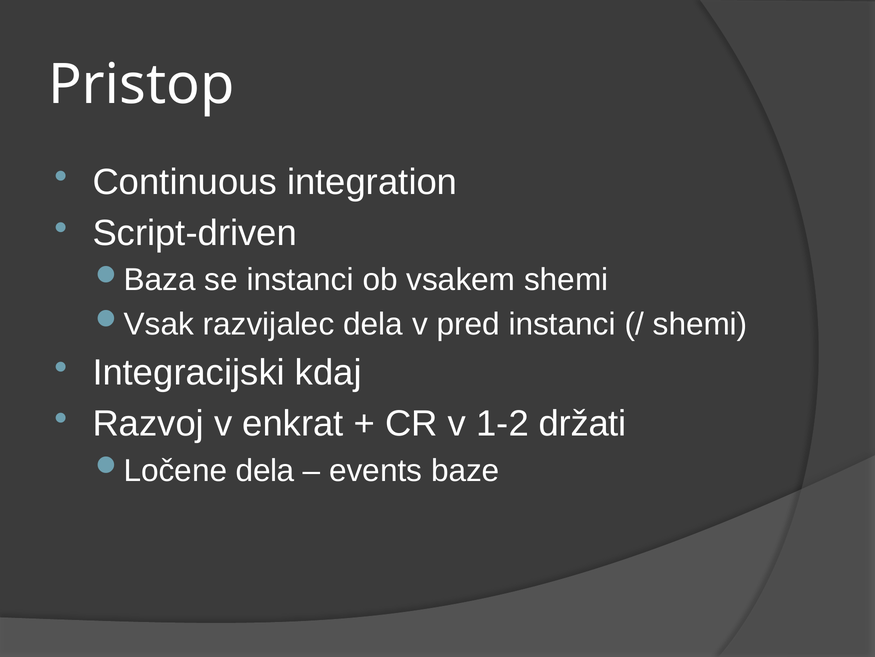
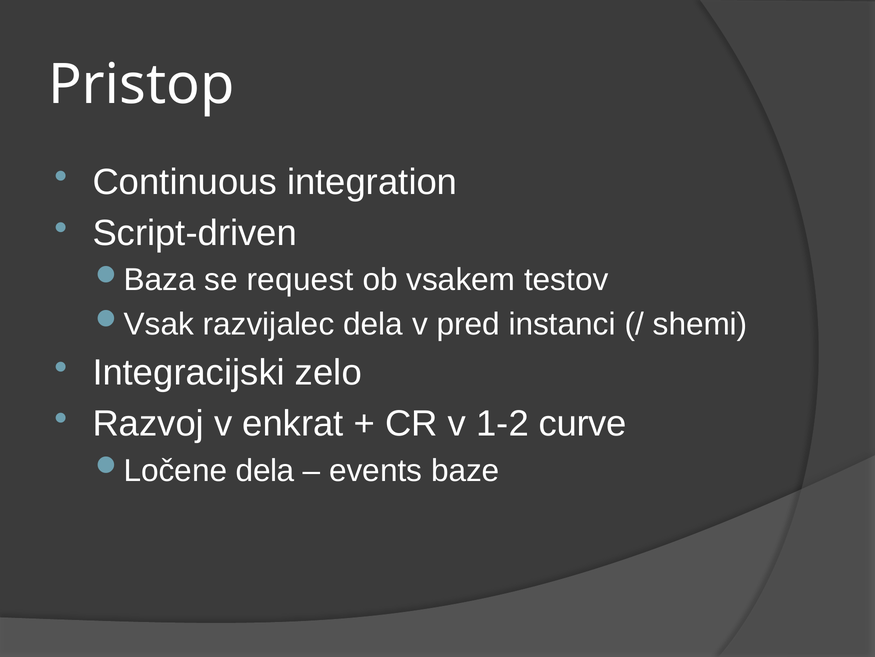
se instanci: instanci -> request (300, 280)
vsakem shemi: shemi -> testov (566, 280)
kdaj: kdaj -> zelo (328, 372)
držati: držati -> curve (583, 423)
